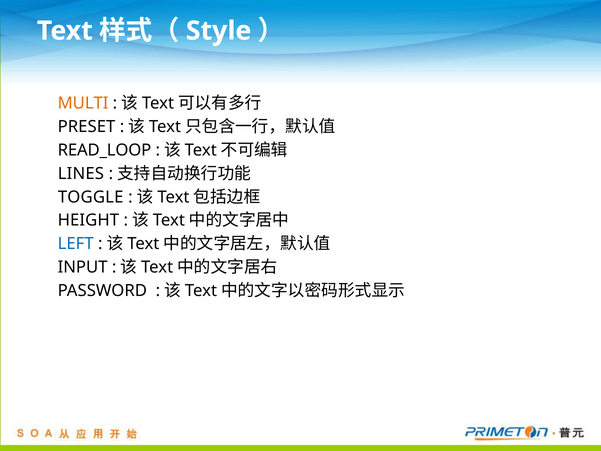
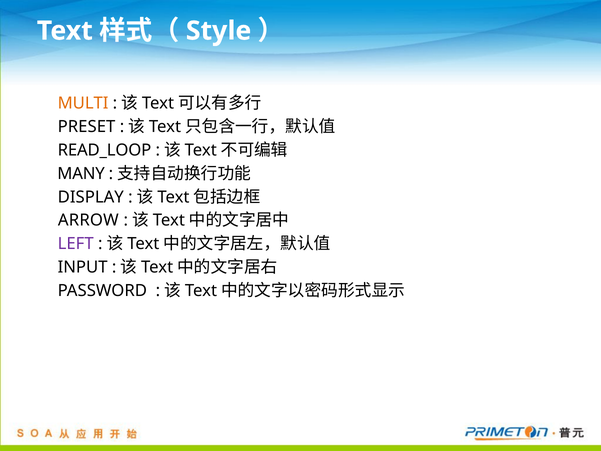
LINES: LINES -> MANY (81, 174)
TOGGLE: TOGGLE -> DISPLAY (91, 197)
HEIGHT: HEIGHT -> ARROW (88, 220)
LEFT colour: blue -> purple (76, 244)
